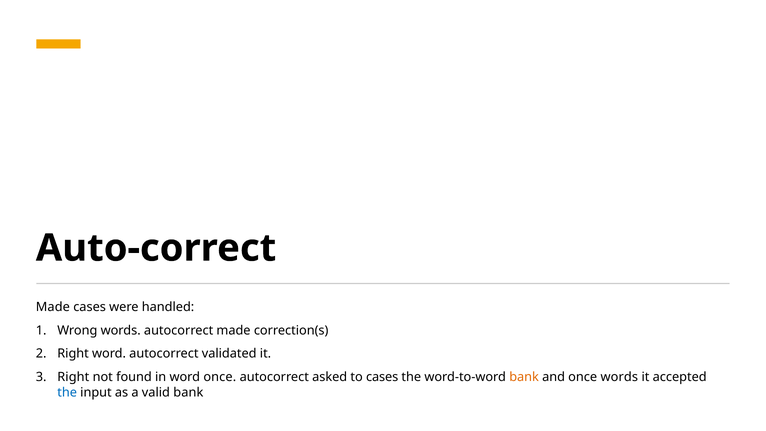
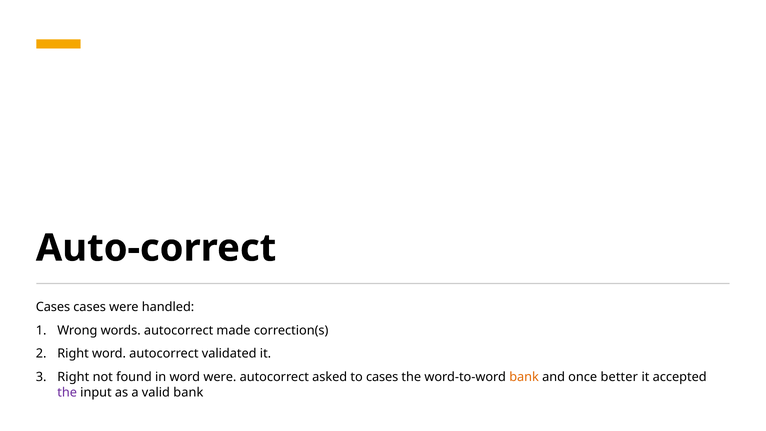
Made: Made -> Cases (53, 307)
word once: once -> were (220, 377)
once words: words -> better (619, 377)
the colour: blue -> purple (67, 392)
